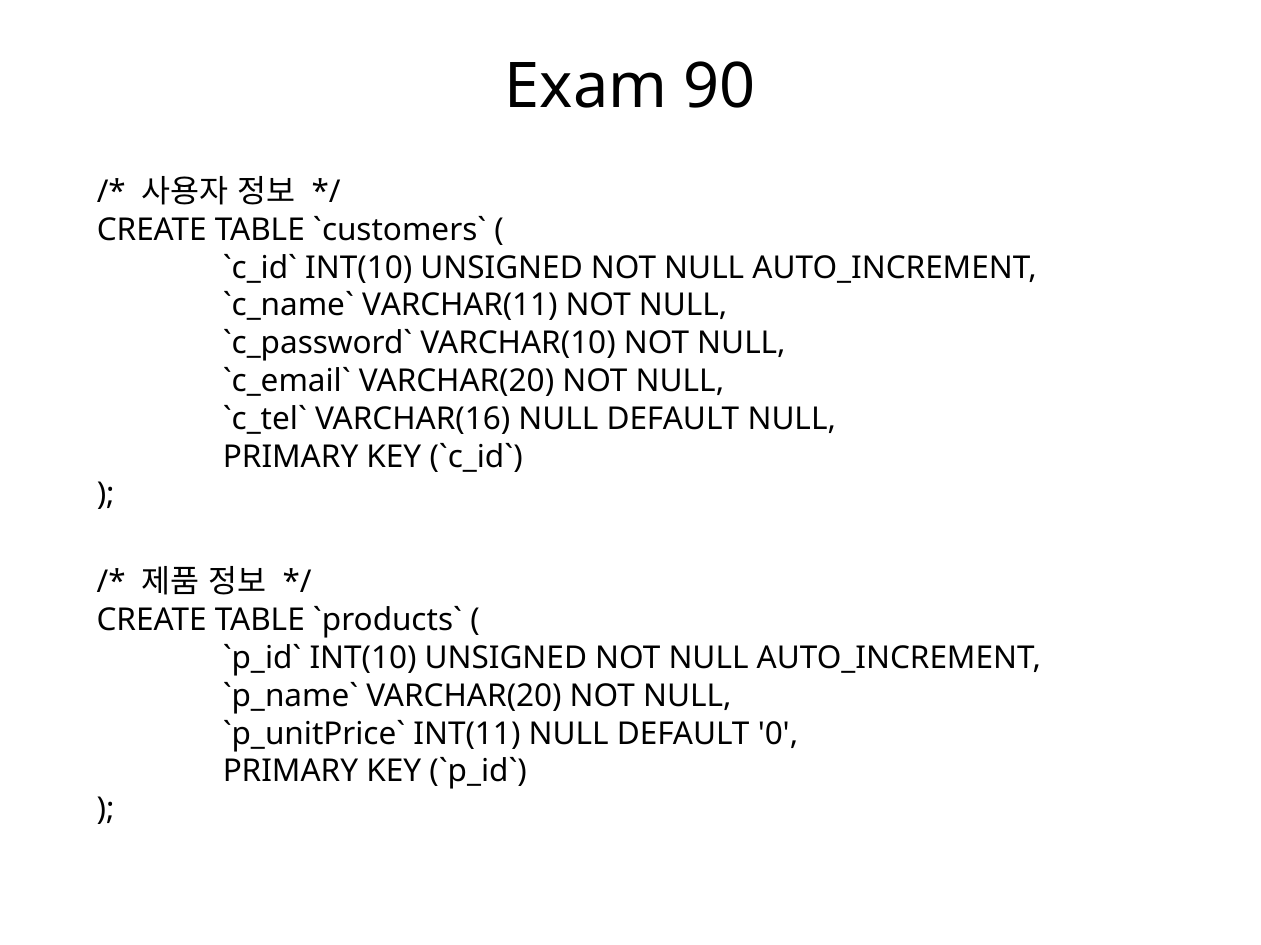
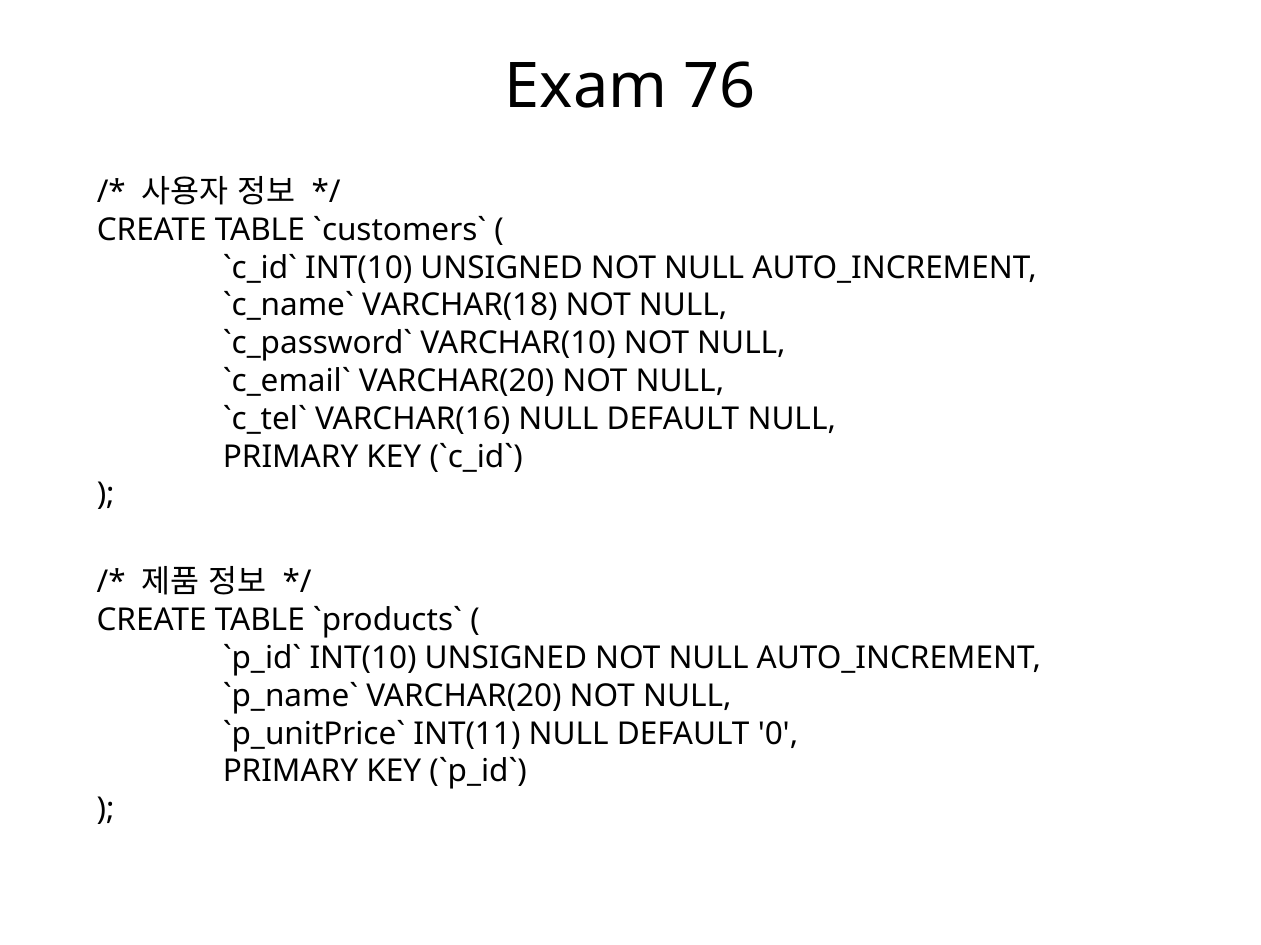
90: 90 -> 76 (720, 86)
VARCHAR(11: VARCHAR(11 -> VARCHAR(18 (460, 306)
